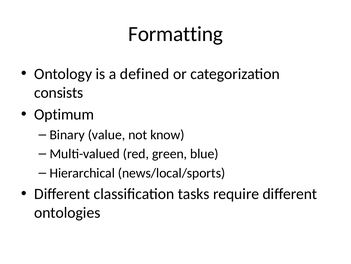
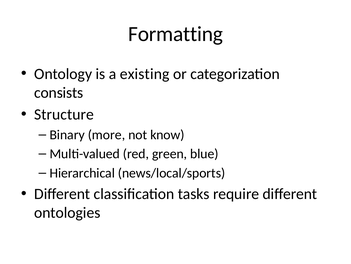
defined: defined -> existing (145, 74)
Optimum: Optimum -> Structure (64, 114)
value: value -> more (107, 134)
